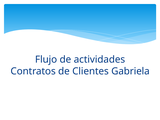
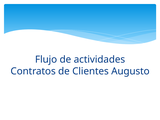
Gabriela: Gabriela -> Augusto (130, 71)
